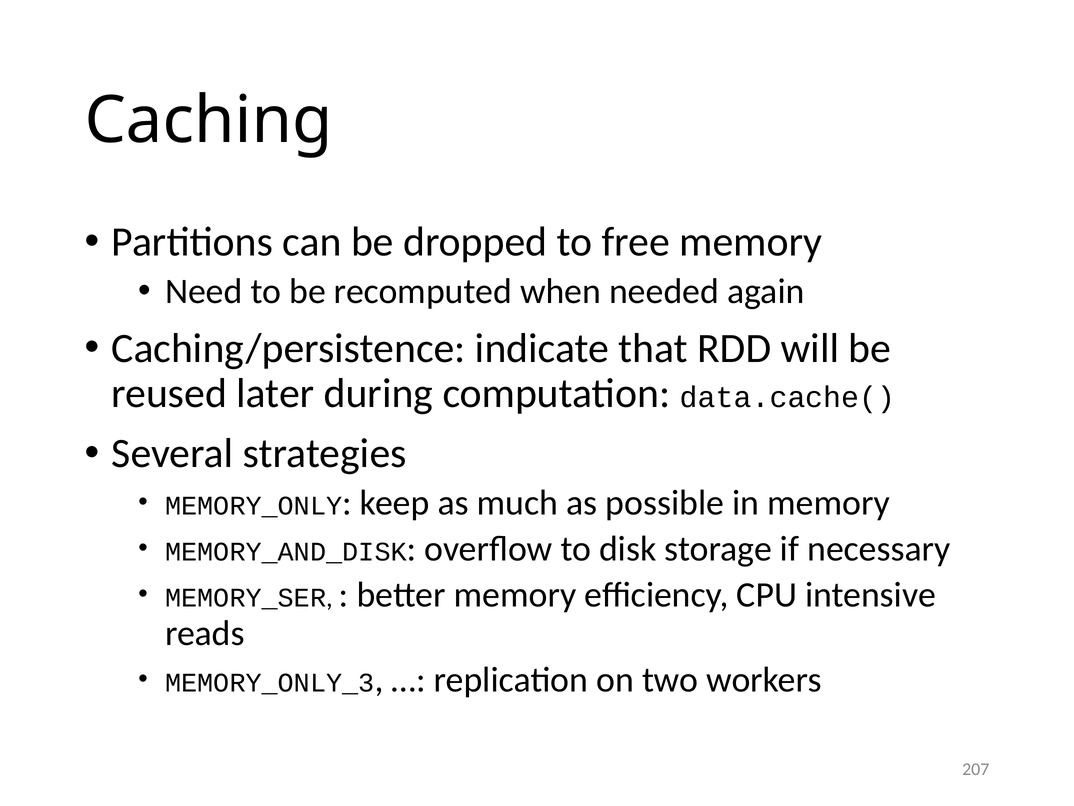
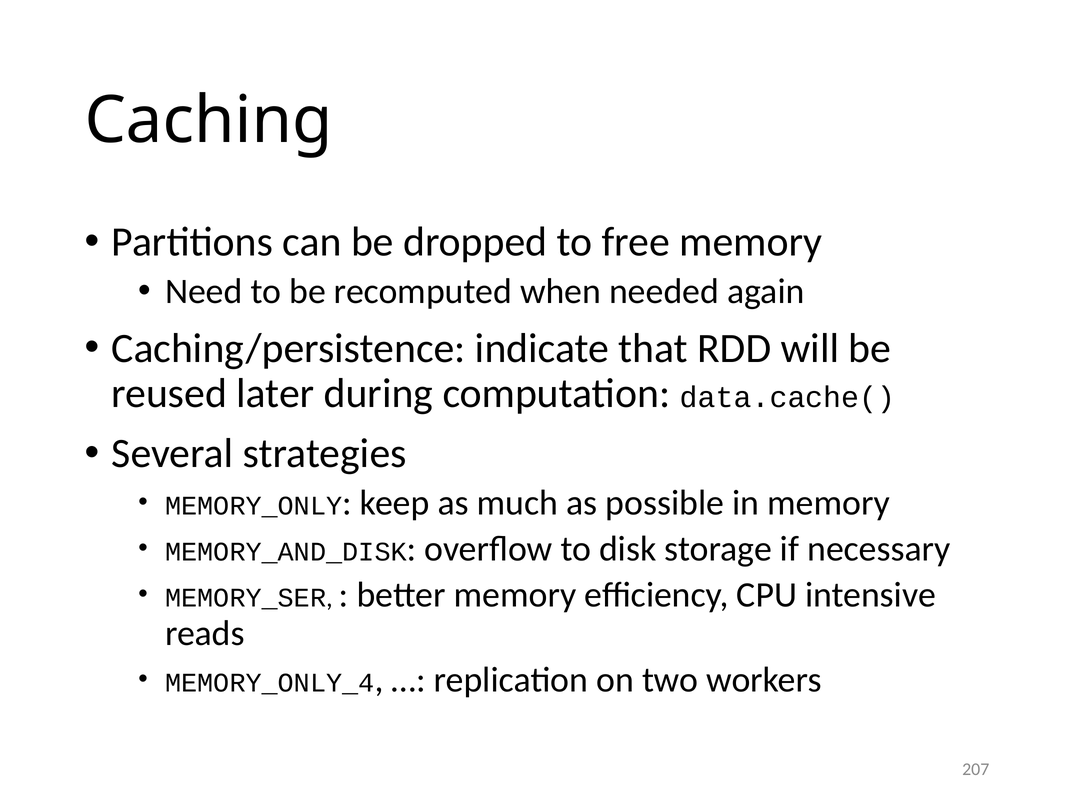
MEMORY_ONLY_3: MEMORY_ONLY_3 -> MEMORY_ONLY_4 (270, 682)
